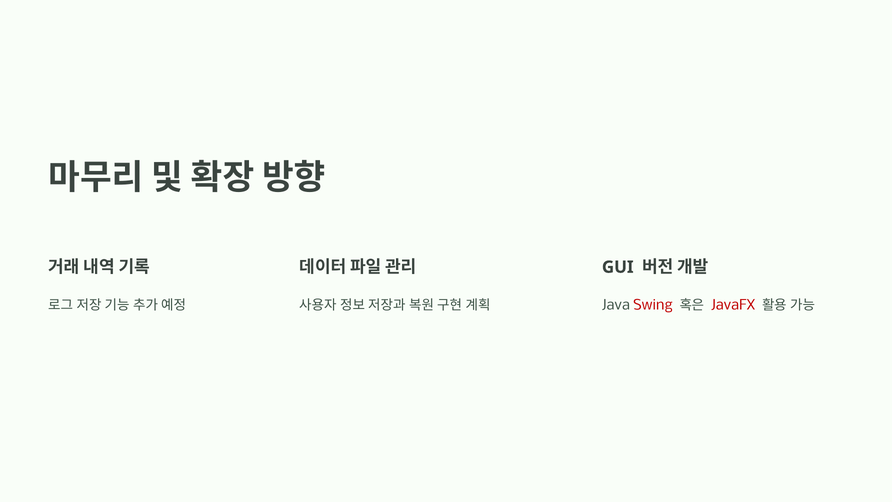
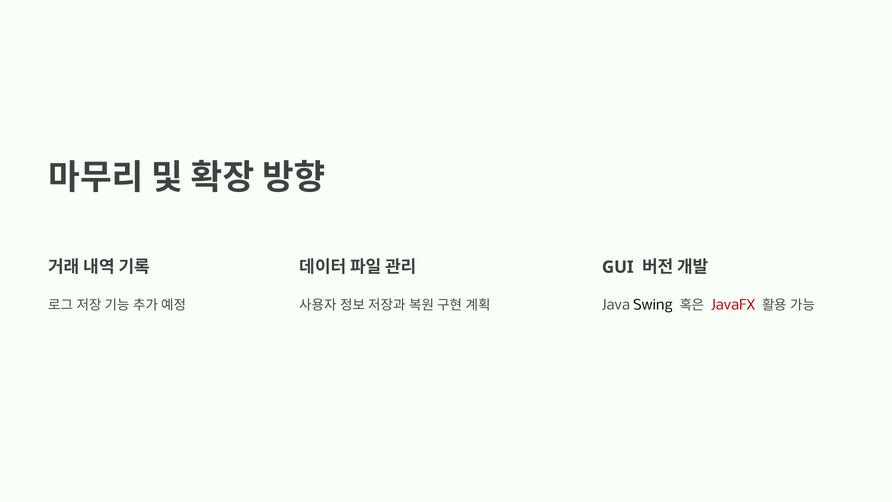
Swing colour: red -> black (653, 305)
